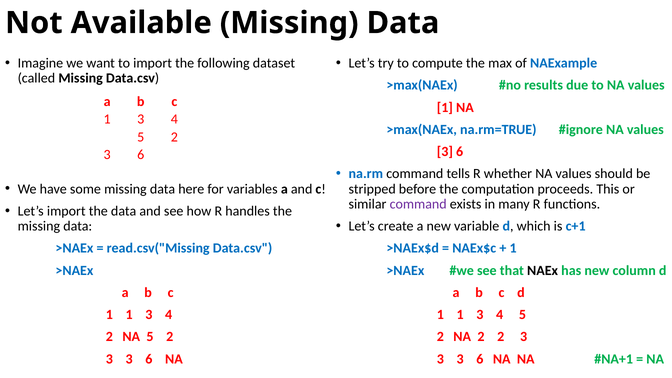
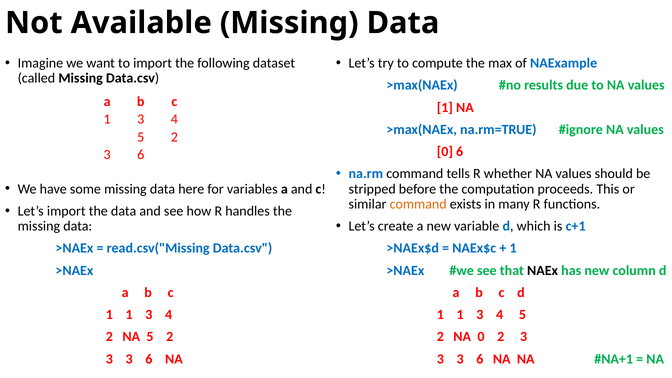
3: 3 -> 0 (445, 152)
command colour: purple -> orange (418, 204)
NA 2: 2 -> 0 (481, 337)
